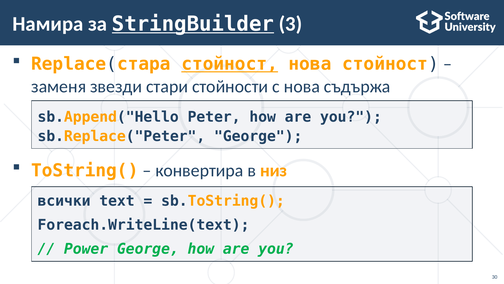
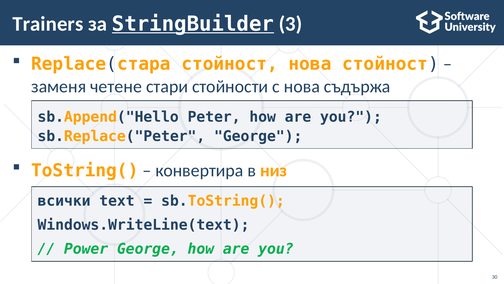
Намира: Намира -> Trainers (48, 24)
стойност underline: present -> none (230, 64)
звезди: звезди -> четене (116, 86)
Foreach.WriteLine(text: Foreach.WriteLine(text -> Windows.WriteLine(text (143, 225)
